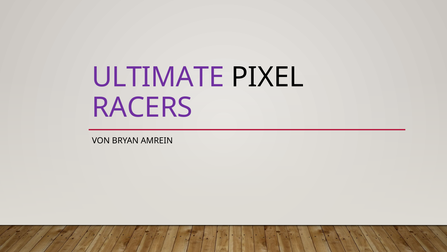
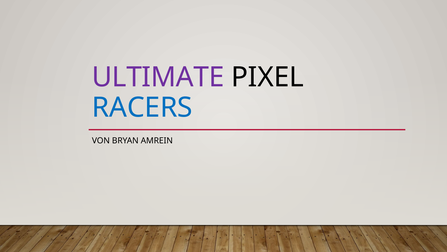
RACERS colour: purple -> blue (142, 107)
